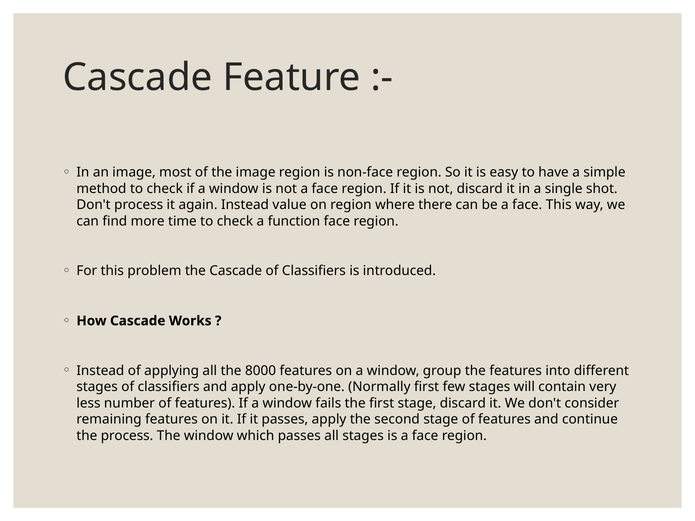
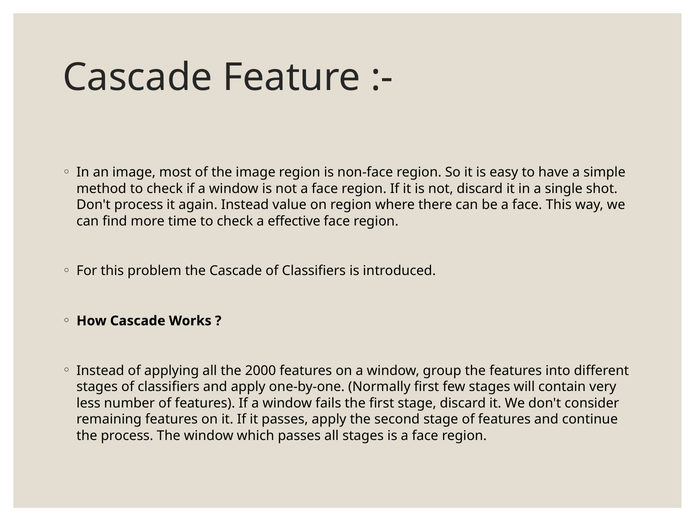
function: function -> effective (294, 221)
8000: 8000 -> 2000 (261, 371)
